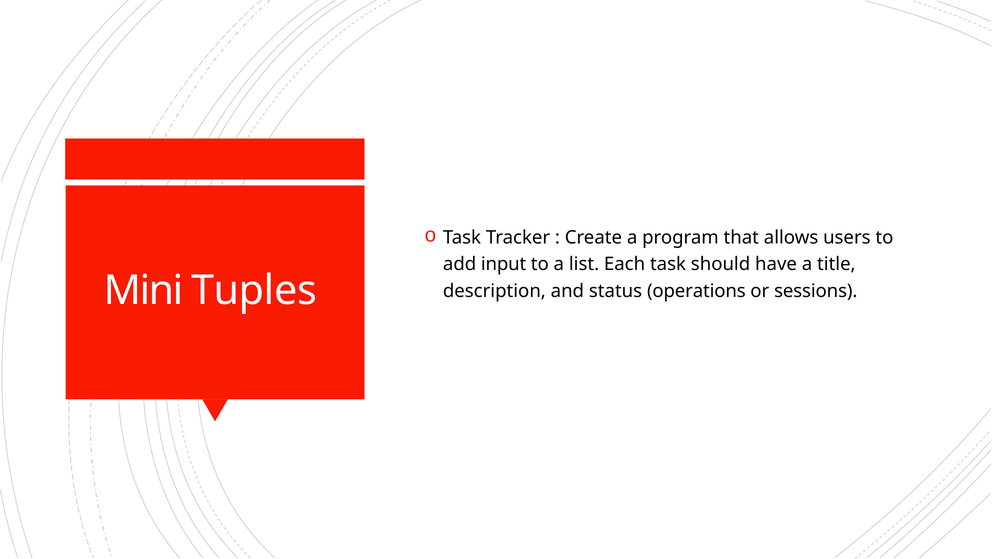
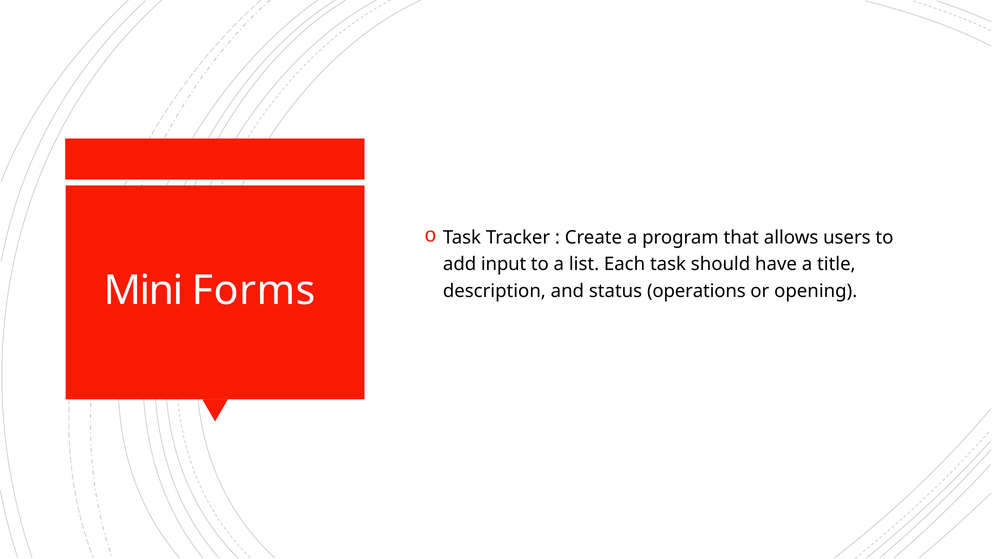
Tuples: Tuples -> Forms (254, 290)
sessions: sessions -> opening (816, 291)
